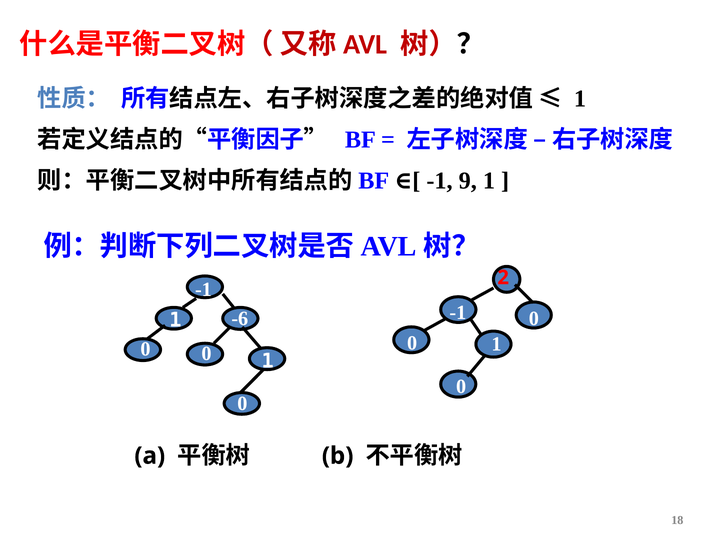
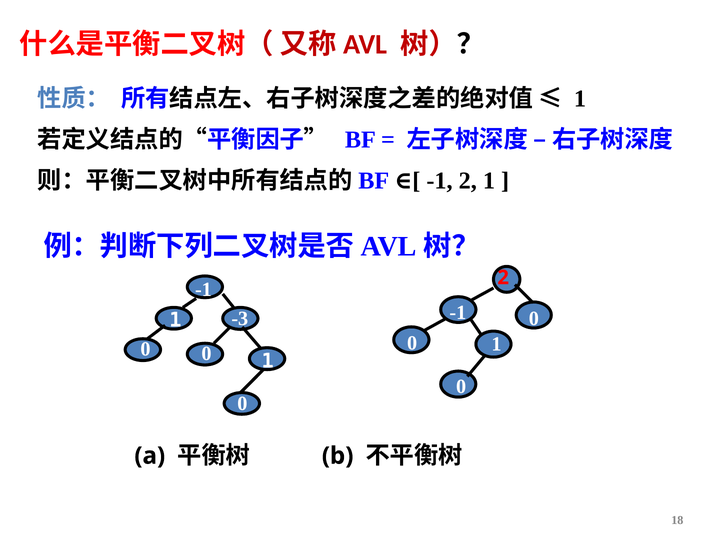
9: 9 -> 2 (468, 181)
-6: -6 -> -3 (240, 319)
